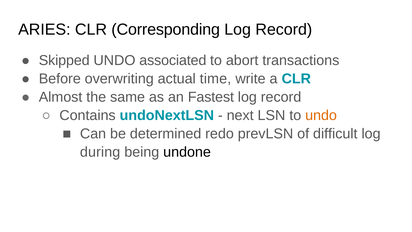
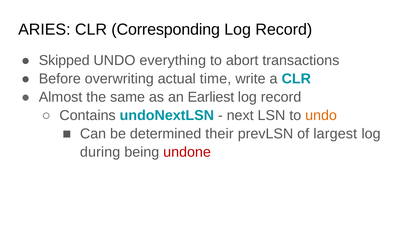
associated: associated -> everything (173, 60)
Fastest: Fastest -> Earliest (211, 97)
redo: redo -> their (219, 134)
difficult: difficult -> largest (335, 134)
undone colour: black -> red (187, 152)
